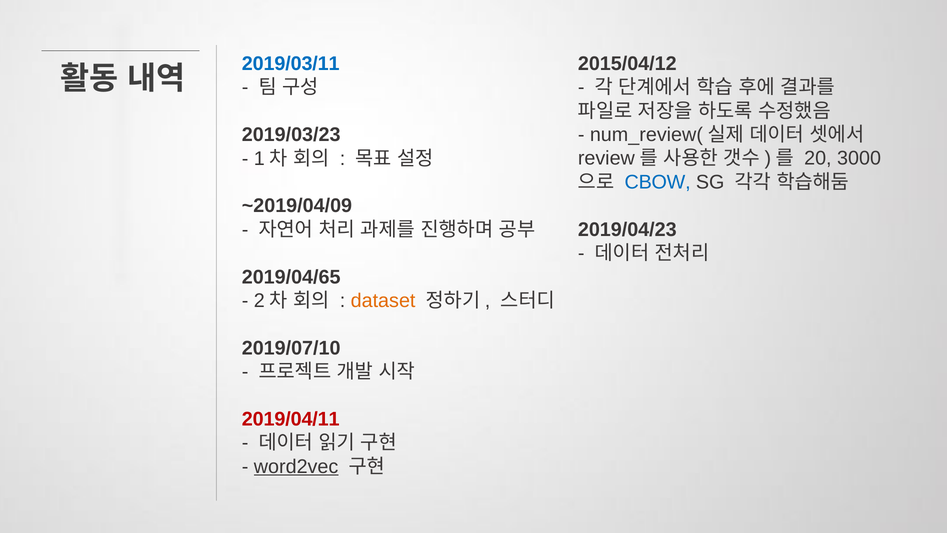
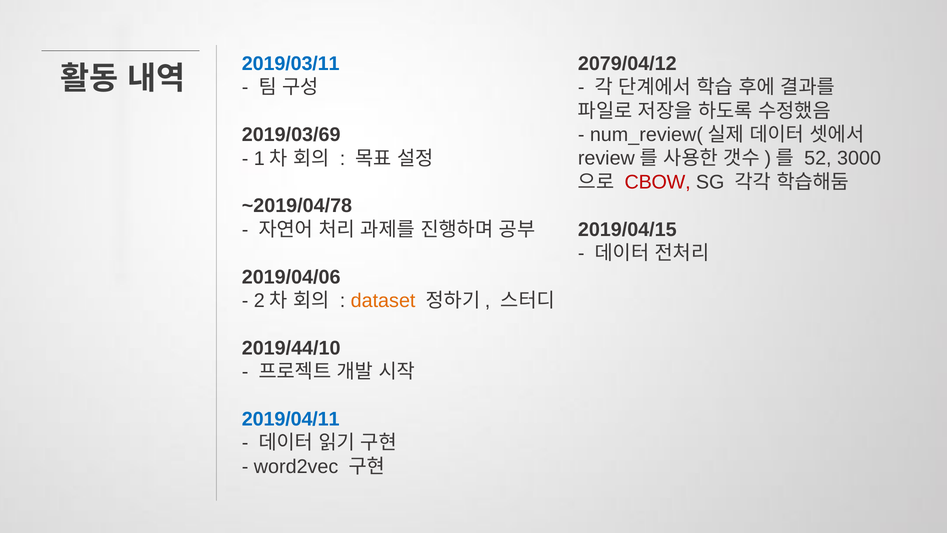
2015/04/12: 2015/04/12 -> 2079/04/12 (627, 64)
2019/03/23: 2019/03/23 -> 2019/03/69 (291, 135)
20: 20 -> 52 (818, 158)
CBOW colour: blue -> red (658, 182)
~2019/04/09: ~2019/04/09 -> ~2019/04/78 (297, 206)
2019/04/23: 2019/04/23 -> 2019/04/15 (627, 229)
2019/04/65: 2019/04/65 -> 2019/04/06 (291, 277)
2019/07/10: 2019/07/10 -> 2019/44/10 (291, 348)
2019/04/11 colour: red -> blue (291, 419)
word2vec underline: present -> none (296, 466)
